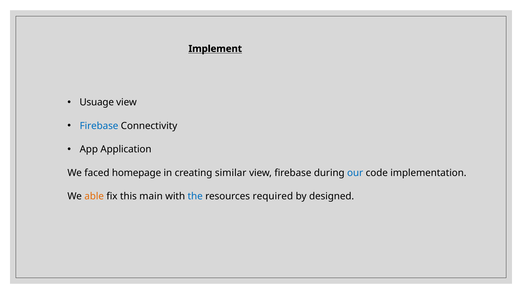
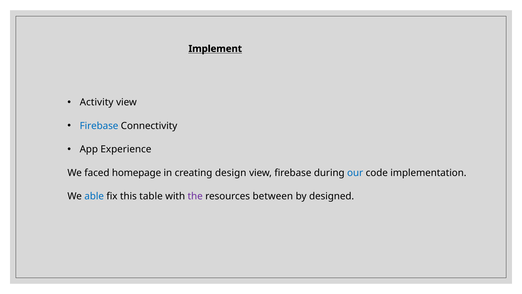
Usuage: Usuage -> Activity (97, 102)
Application: Application -> Experience (126, 149)
similar: similar -> design (231, 173)
able colour: orange -> blue (94, 196)
main: main -> table (151, 196)
the colour: blue -> purple (195, 196)
required: required -> between (273, 196)
